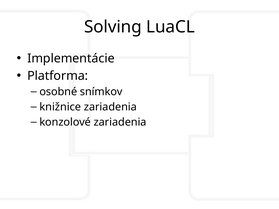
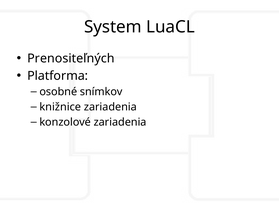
Solving: Solving -> System (113, 27)
Implementácie: Implementácie -> Prenositeľných (71, 59)
